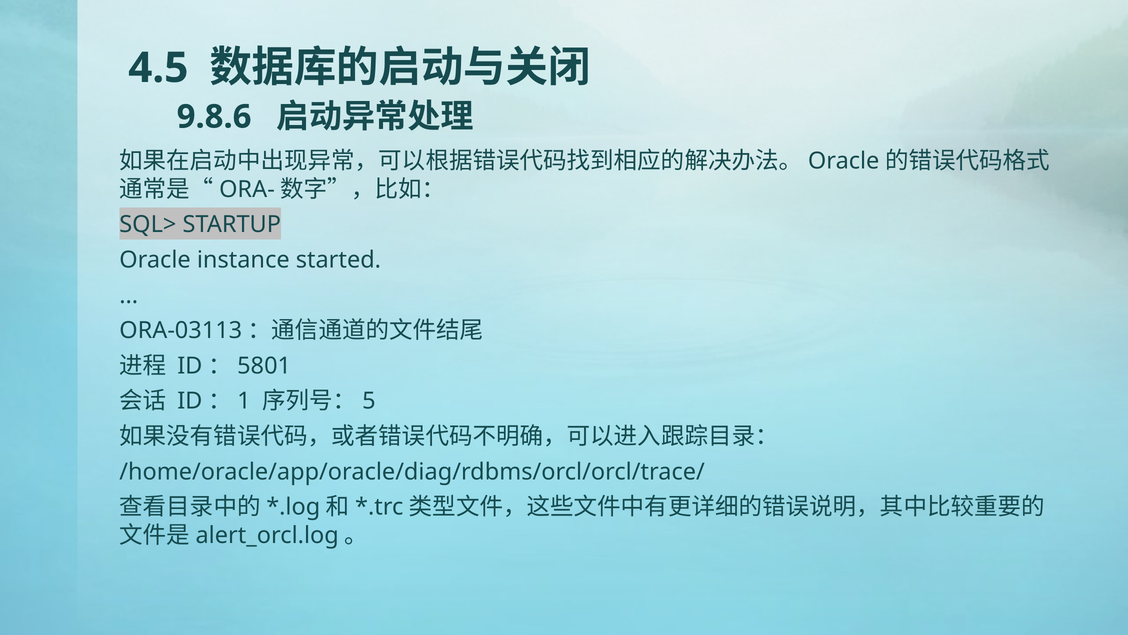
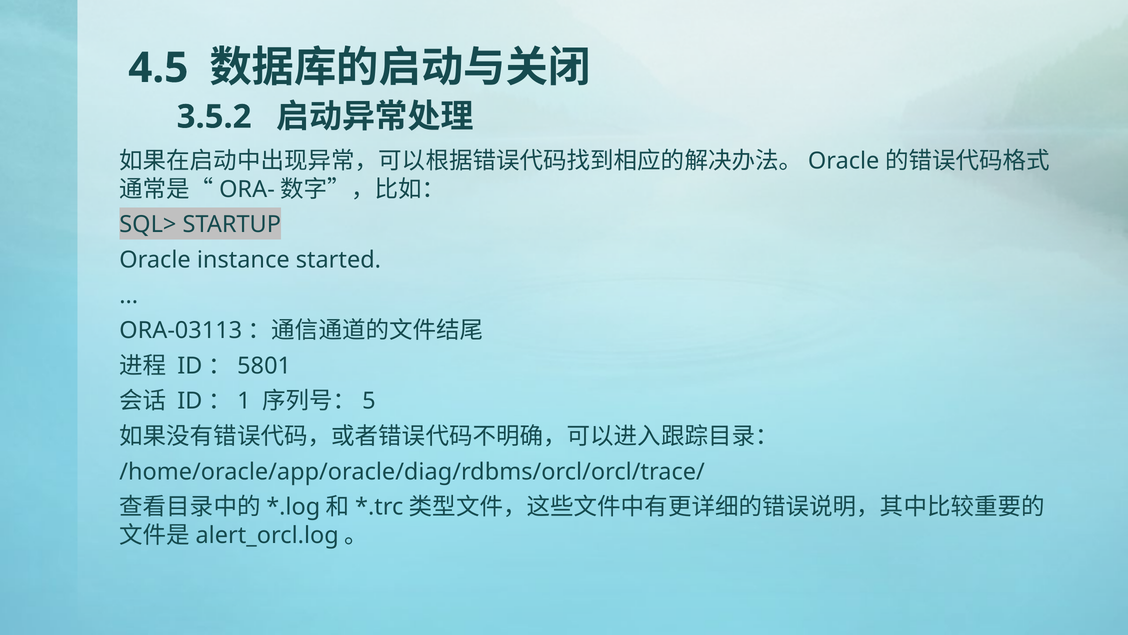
9.8.6: 9.8.6 -> 3.5.2 (214, 117)
